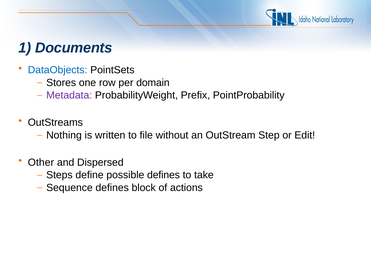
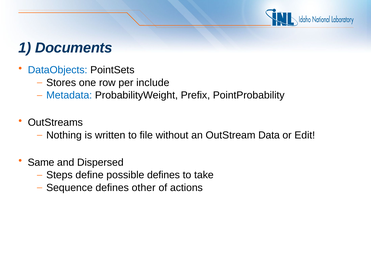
domain: domain -> include (153, 82)
Metadata colour: purple -> blue (69, 95)
Step: Step -> Data (269, 135)
Other: Other -> Same (41, 162)
block: block -> other (144, 187)
